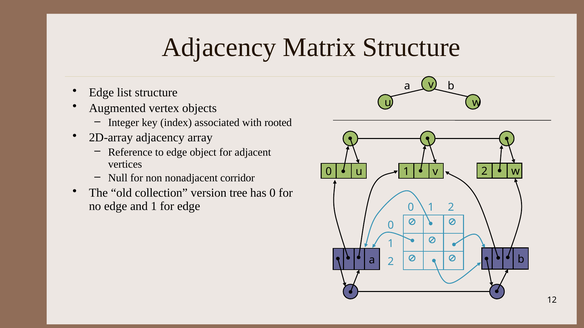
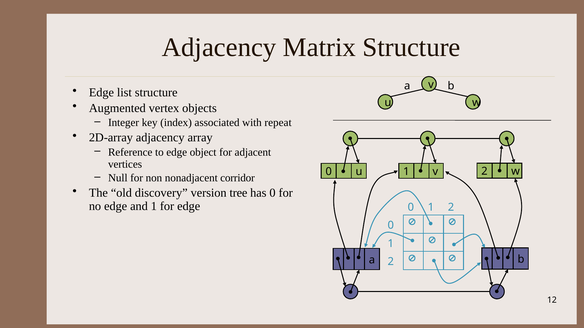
rooted: rooted -> repeat (278, 123)
collection: collection -> discovery (161, 193)
